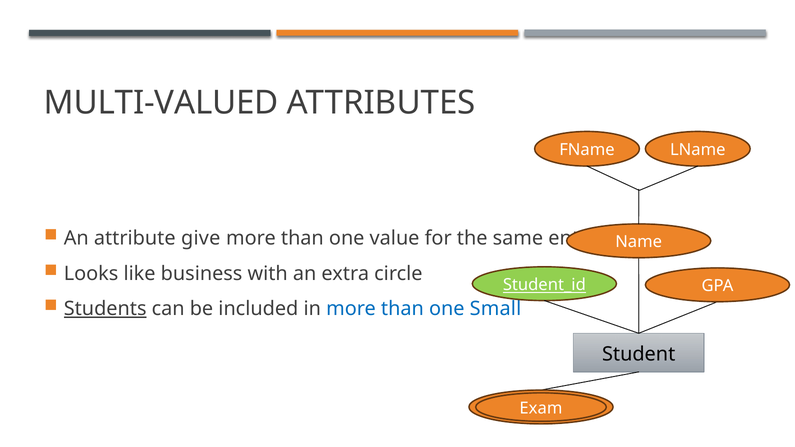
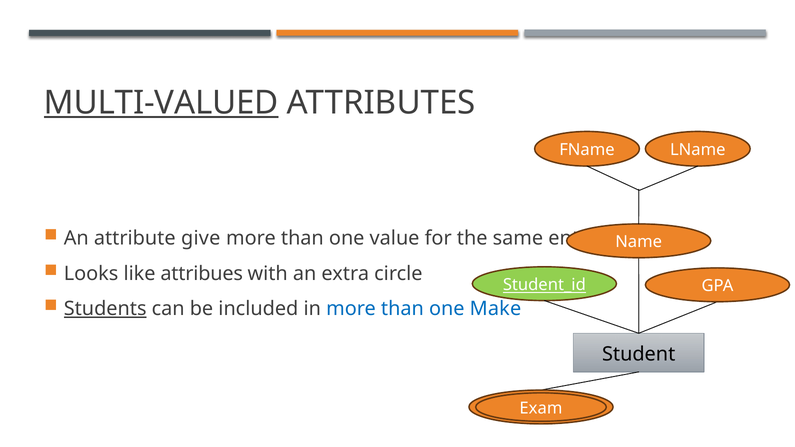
MULTI-VALUED underline: none -> present (161, 103)
business: business -> attribues (202, 274)
Small: Small -> Make (495, 309)
